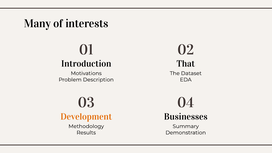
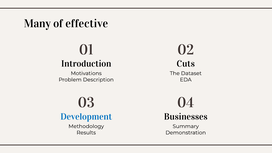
interests: interests -> effective (87, 24)
That: That -> Cuts (186, 64)
Development colour: orange -> blue (86, 117)
